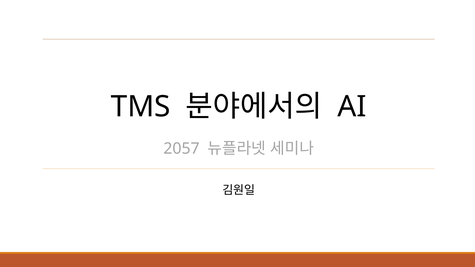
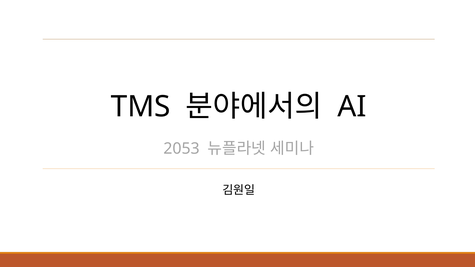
2057: 2057 -> 2053 (182, 149)
